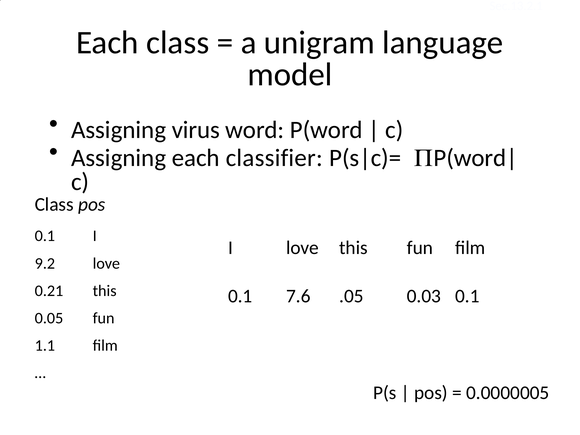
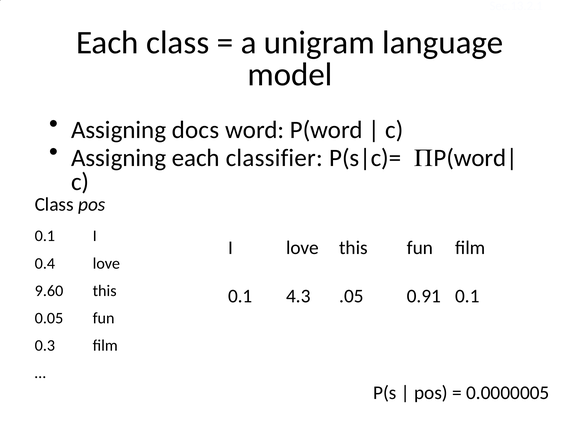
virus: virus -> docs (196, 130)
9.2: 9.2 -> 0.4 (45, 263)
0.21: 0.21 -> 9.60 (49, 291)
7.6: 7.6 -> 4.3 (298, 296)
0.03: 0.03 -> 0.91 (424, 296)
1.1: 1.1 -> 0.3 (45, 346)
